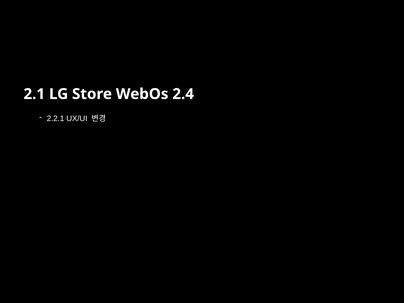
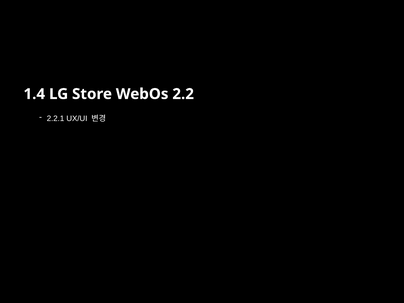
2.1: 2.1 -> 1.4 (34, 94)
2.4: 2.4 -> 2.2 (183, 94)
